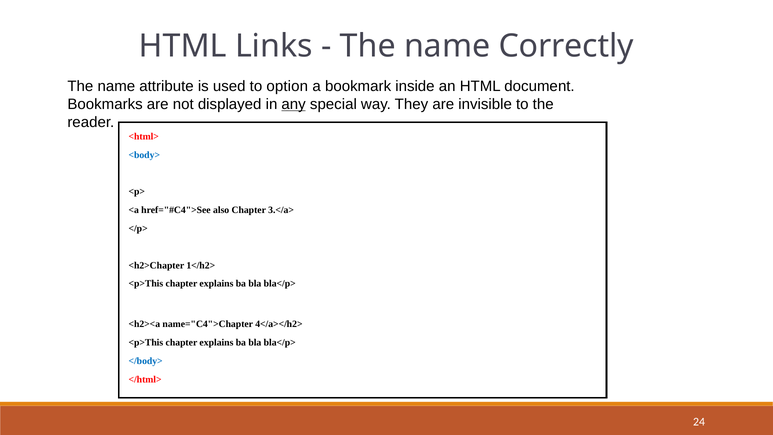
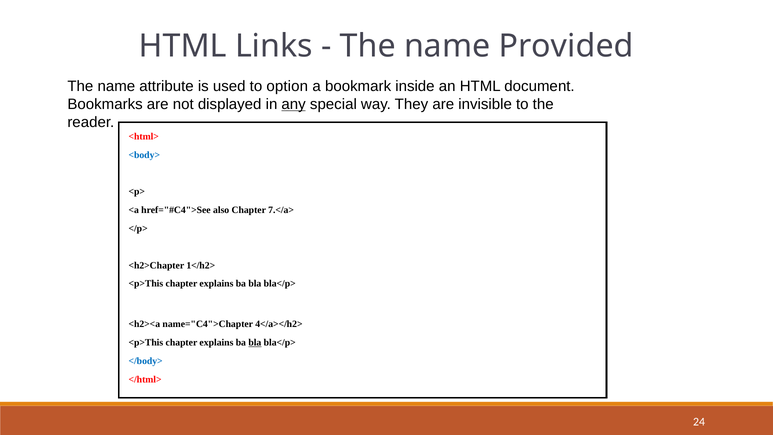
Correctly: Correctly -> Provided (566, 46)
3.</a>: 3.</a> -> 7.</a> (281, 210)
bla underline: none -> present (255, 342)
